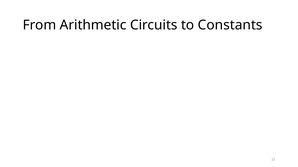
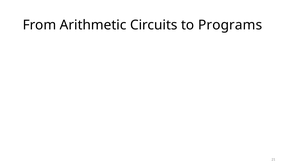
Constants: Constants -> Programs (230, 25)
